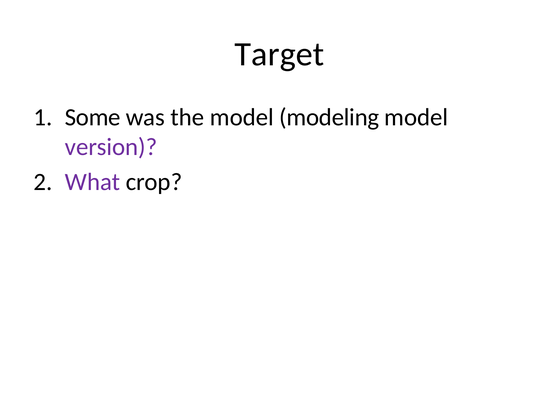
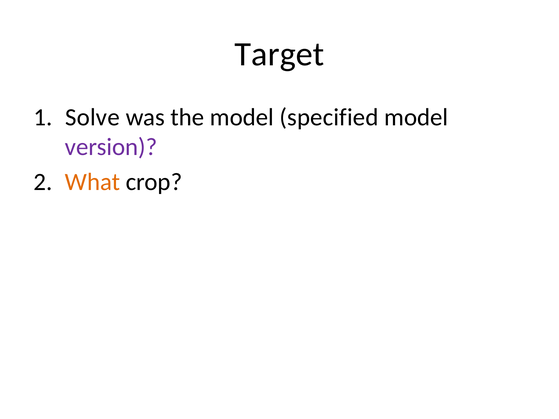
Some: Some -> Solve (92, 117)
modeling: modeling -> specified (329, 117)
What colour: purple -> orange (93, 182)
